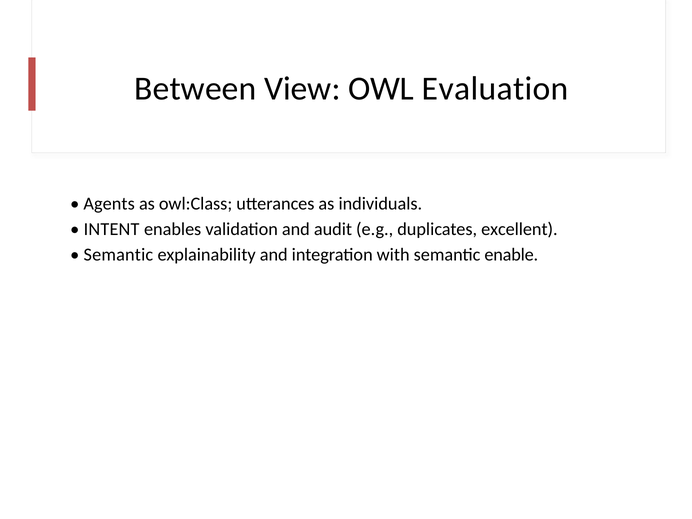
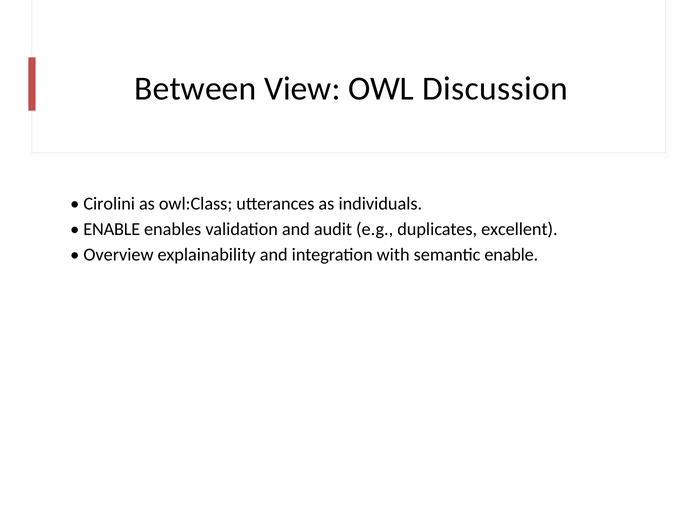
Evaluation: Evaluation -> Discussion (495, 89)
Agents: Agents -> Cirolini (109, 203)
INTENT: INTENT -> ENABLE (112, 229)
Semantic: Semantic -> Overview (118, 255)
